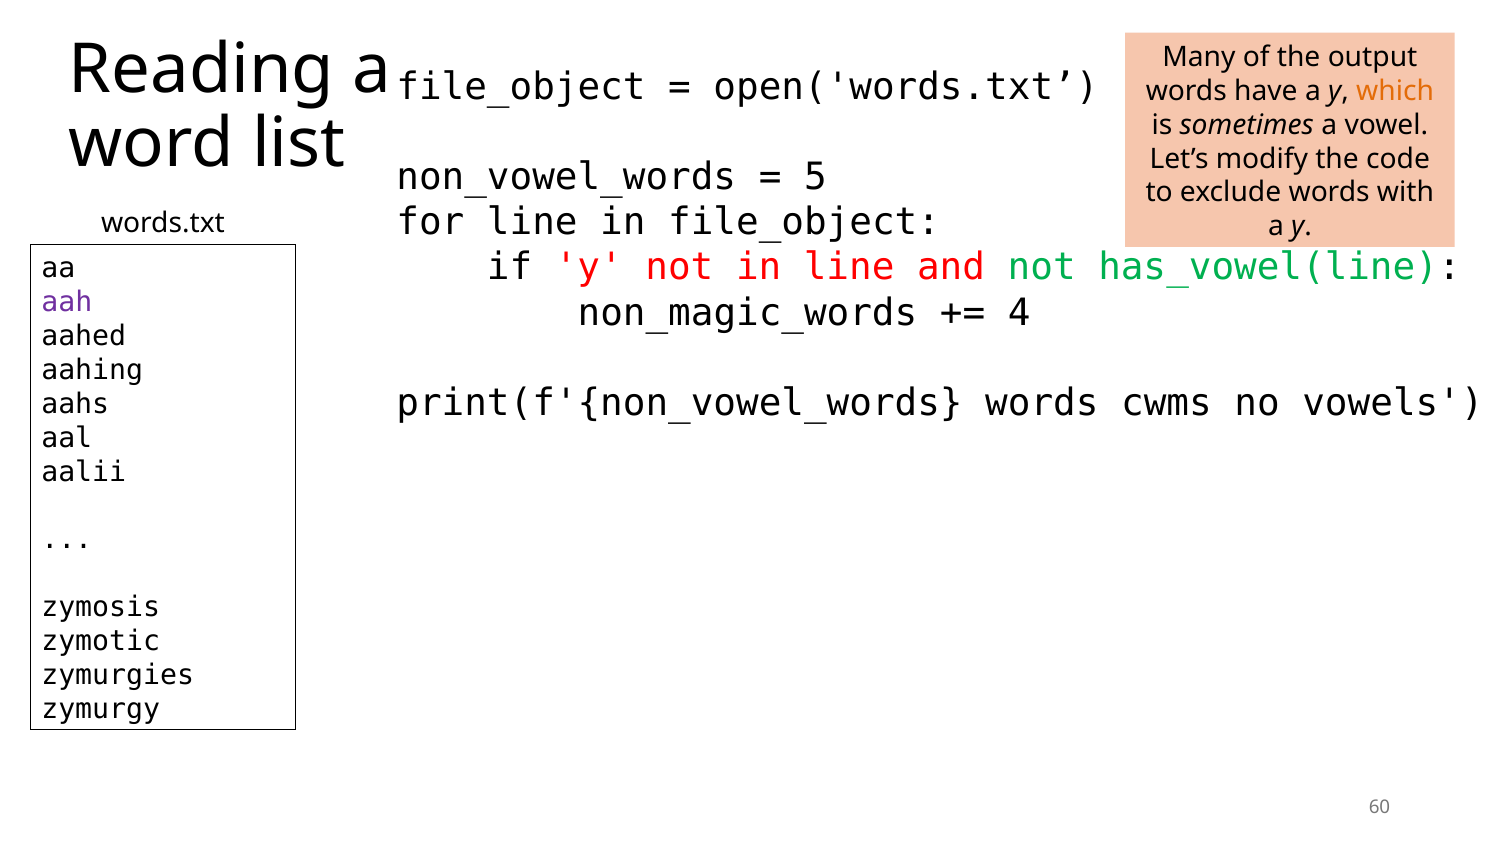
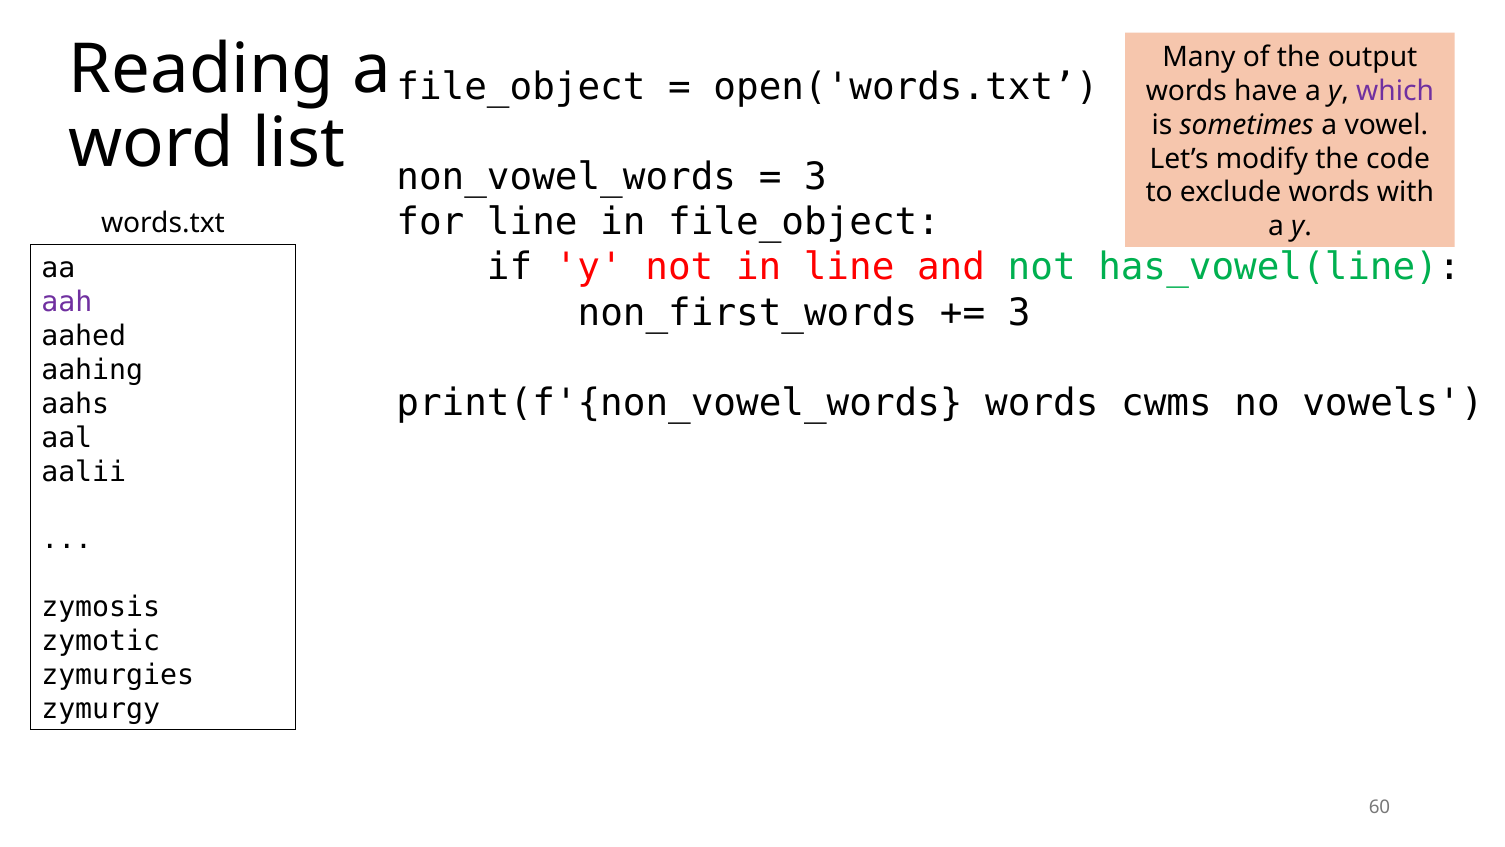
which colour: orange -> purple (1395, 91)
5: 5 -> 3 (815, 177)
non_magic_words: non_magic_words -> non_first_words (747, 312)
4: 4 -> 3 (1019, 312)
